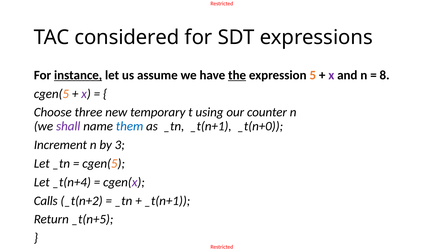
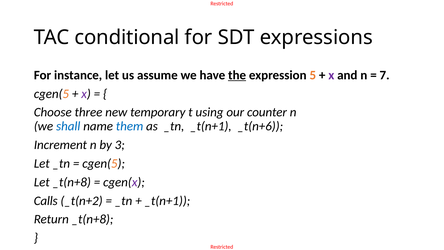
considered: considered -> conditional (127, 37)
instance underline: present -> none (78, 75)
8: 8 -> 7 (385, 75)
shall colour: purple -> blue (68, 126)
_t(n+0: _t(n+0 -> _t(n+6 (260, 126)
Let _t(n+4: _t(n+4 -> _t(n+8 (72, 182)
Return _t(n+5: _t(n+5 -> _t(n+8 (93, 219)
